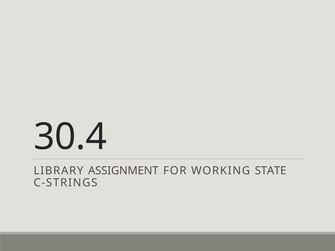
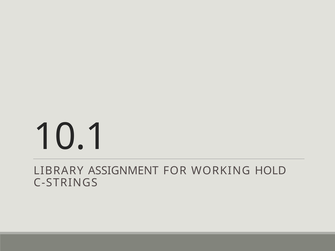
30.4: 30.4 -> 10.1 (70, 137)
STATE: STATE -> HOLD (271, 171)
